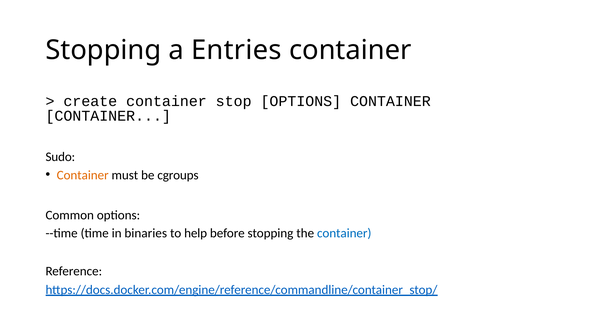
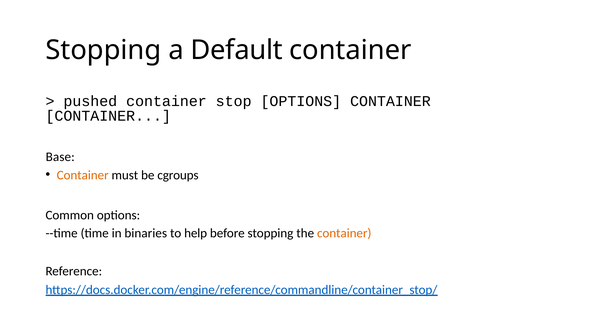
Entries: Entries -> Default (237, 50)
create: create -> pushed (90, 101)
Sudo: Sudo -> Base (60, 157)
container colour: blue -> orange (344, 233)
